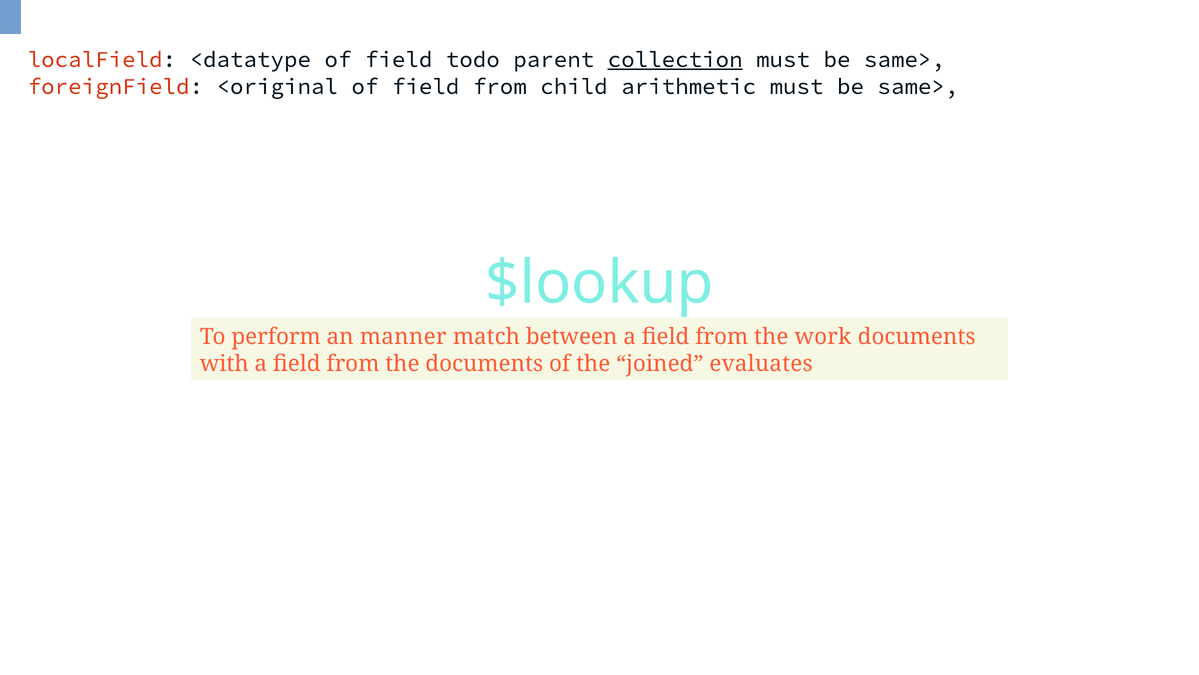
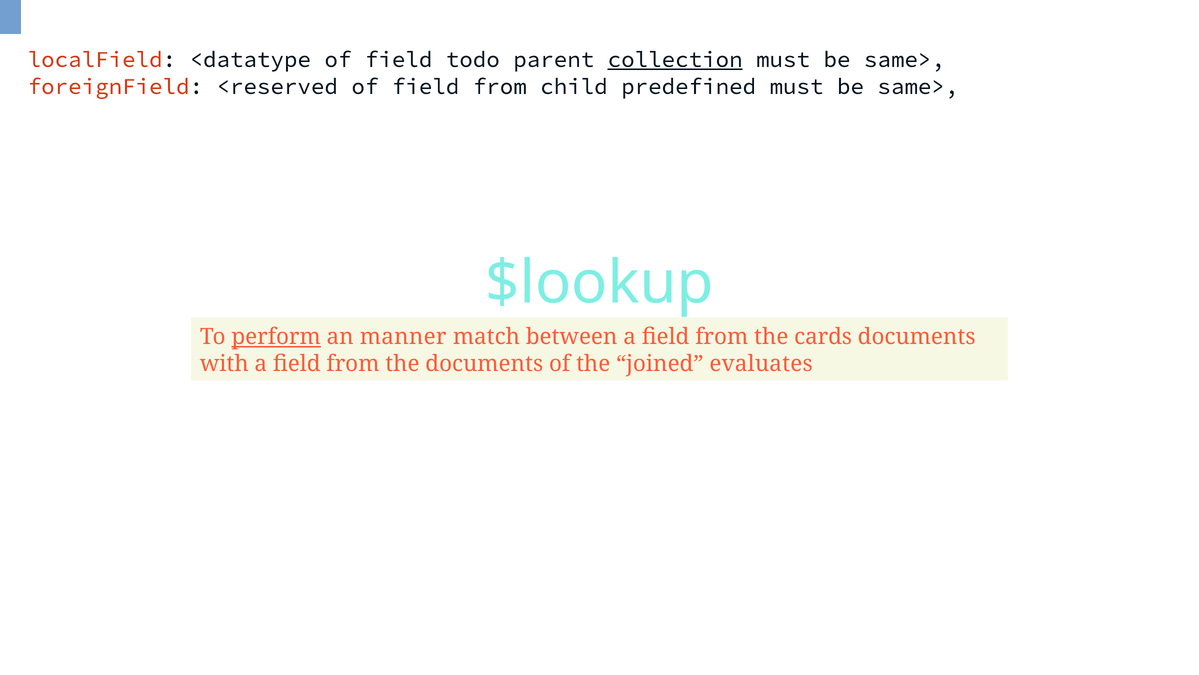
<original: <original -> <reserved (277, 86)
arithmetic: arithmetic -> predefined (689, 86)
perform underline: none -> present (276, 337)
work: work -> cards (823, 337)
